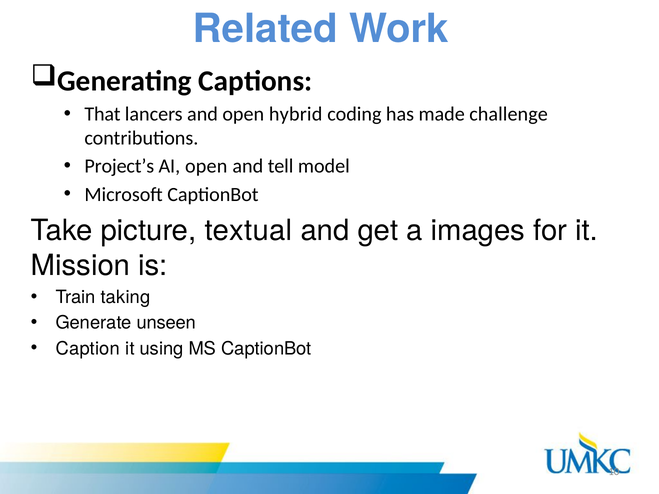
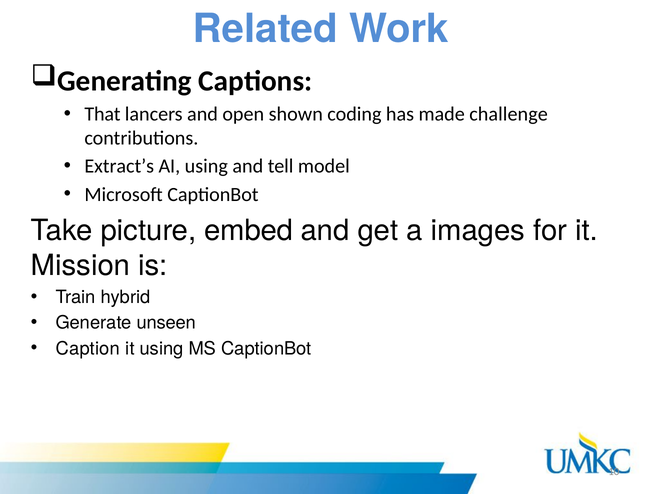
hybrid: hybrid -> shown (296, 114)
Project’s: Project’s -> Extract’s (119, 166)
AI open: open -> using (206, 166)
textual: textual -> embed (249, 231)
taking: taking -> hybrid (126, 297)
